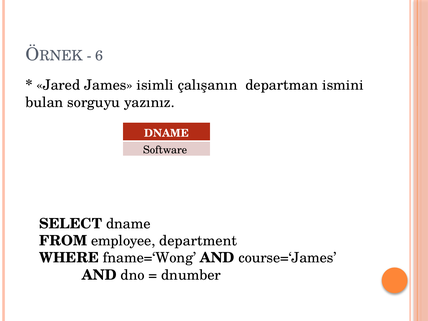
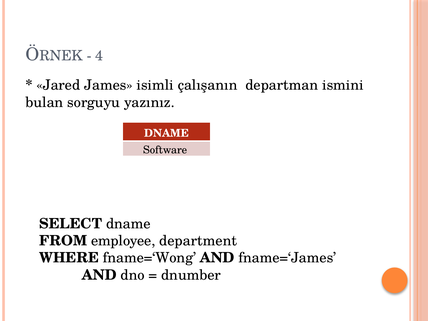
6: 6 -> 4 (99, 56)
course=‘James: course=‘James -> fname=‘James (287, 258)
